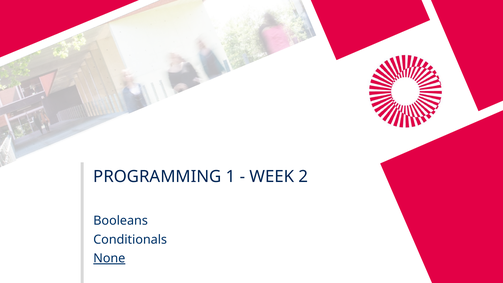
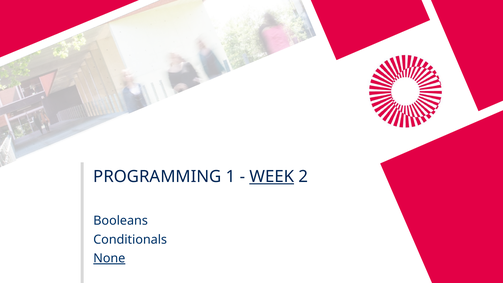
WEEK underline: none -> present (272, 177)
